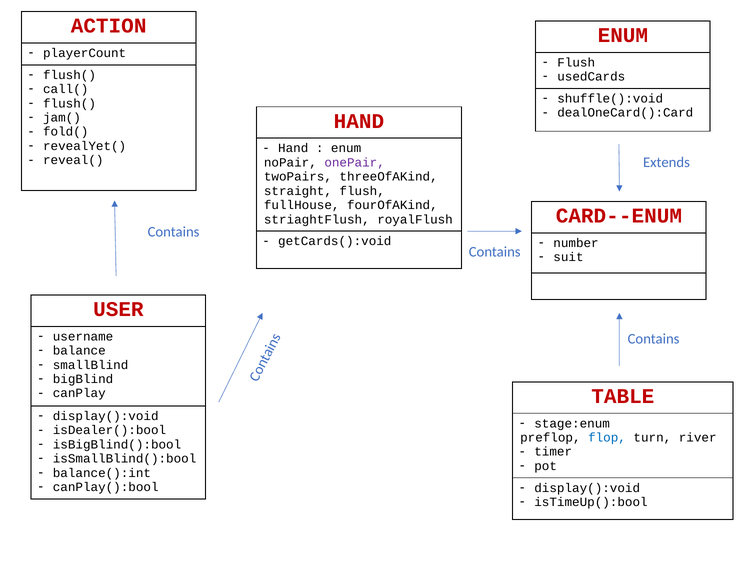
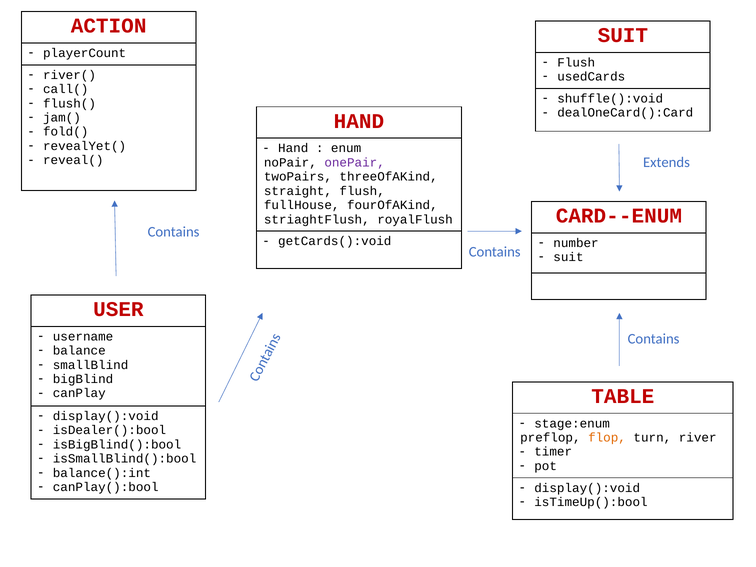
ENUM: ENUM -> SUIT (623, 35)
flush(: flush( -> river( (70, 75)
flop colour: blue -> orange (607, 438)
